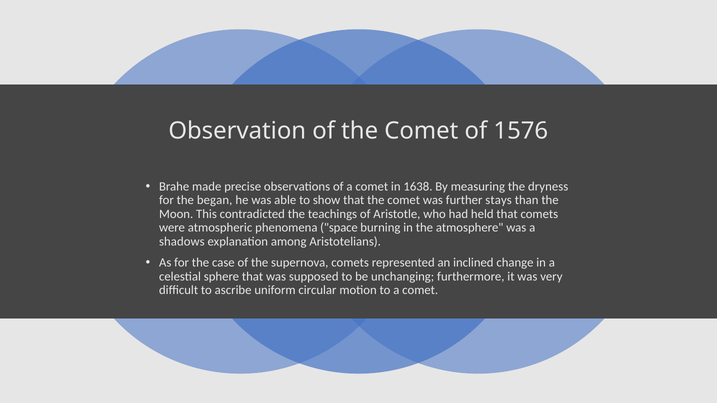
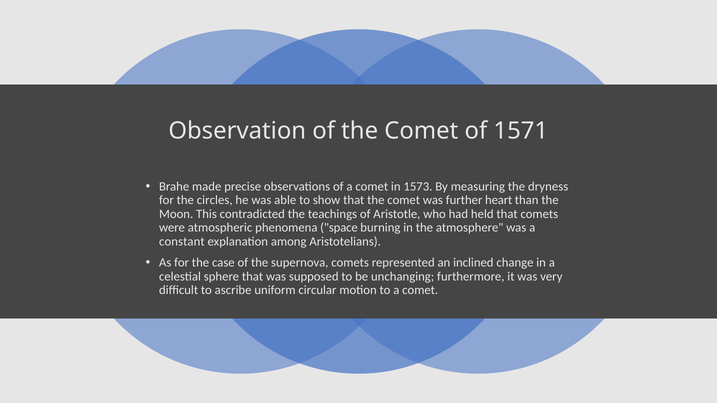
1576: 1576 -> 1571 (521, 131)
1638: 1638 -> 1573 (418, 187)
began: began -> circles (215, 200)
stays: stays -> heart (499, 200)
shadows: shadows -> constant (182, 242)
